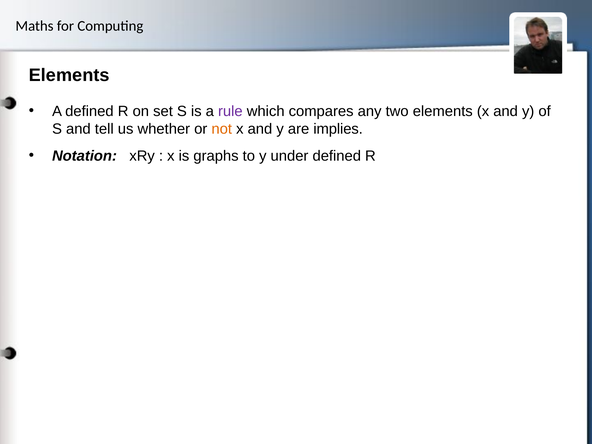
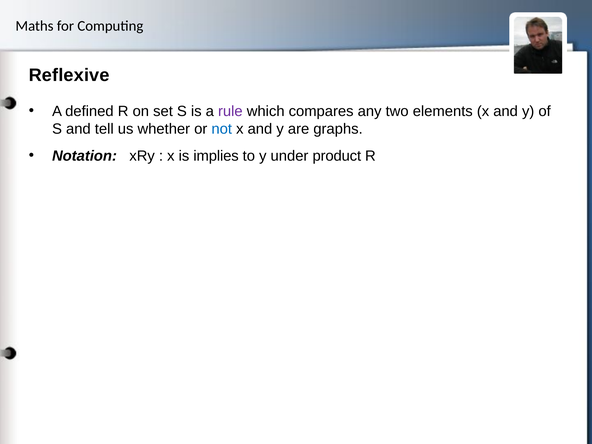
Elements: Elements -> Reflexive (69, 75)
not colour: orange -> blue (222, 129)
implies: implies -> graphs (338, 129)
graphs: graphs -> implies (216, 156)
under defined: defined -> product (337, 156)
